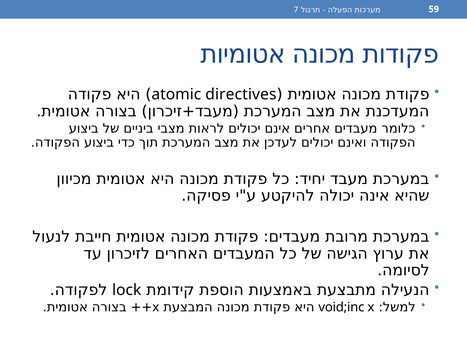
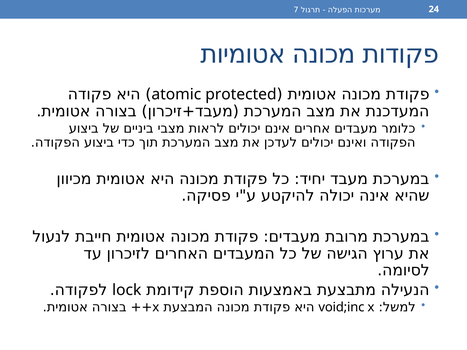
59: 59 -> 24 (434, 9)
directives: directives -> protected (241, 94)
